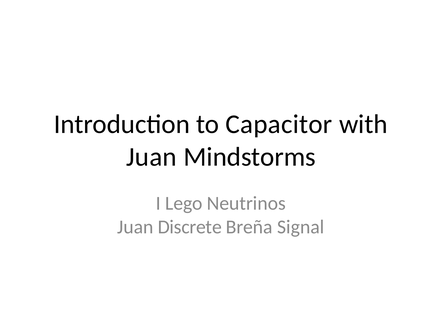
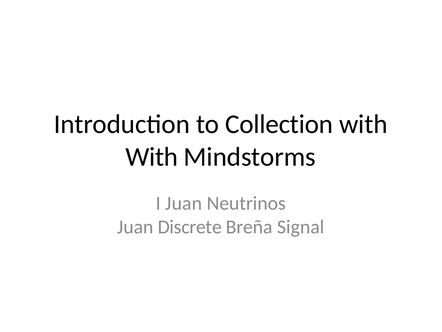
Capacitor: Capacitor -> Collection (279, 124)
Juan: Juan -> With (152, 157)
I Lego: Lego -> Juan (184, 203)
